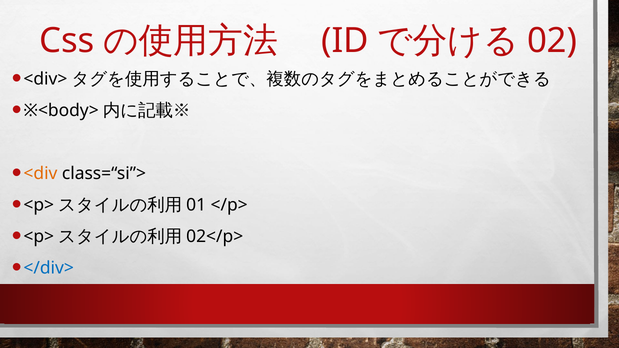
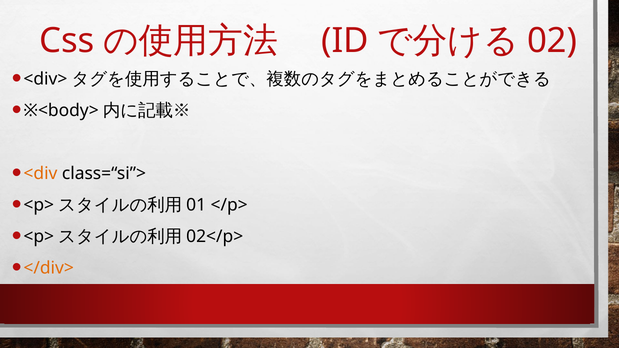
</div> colour: blue -> orange (49, 268)
